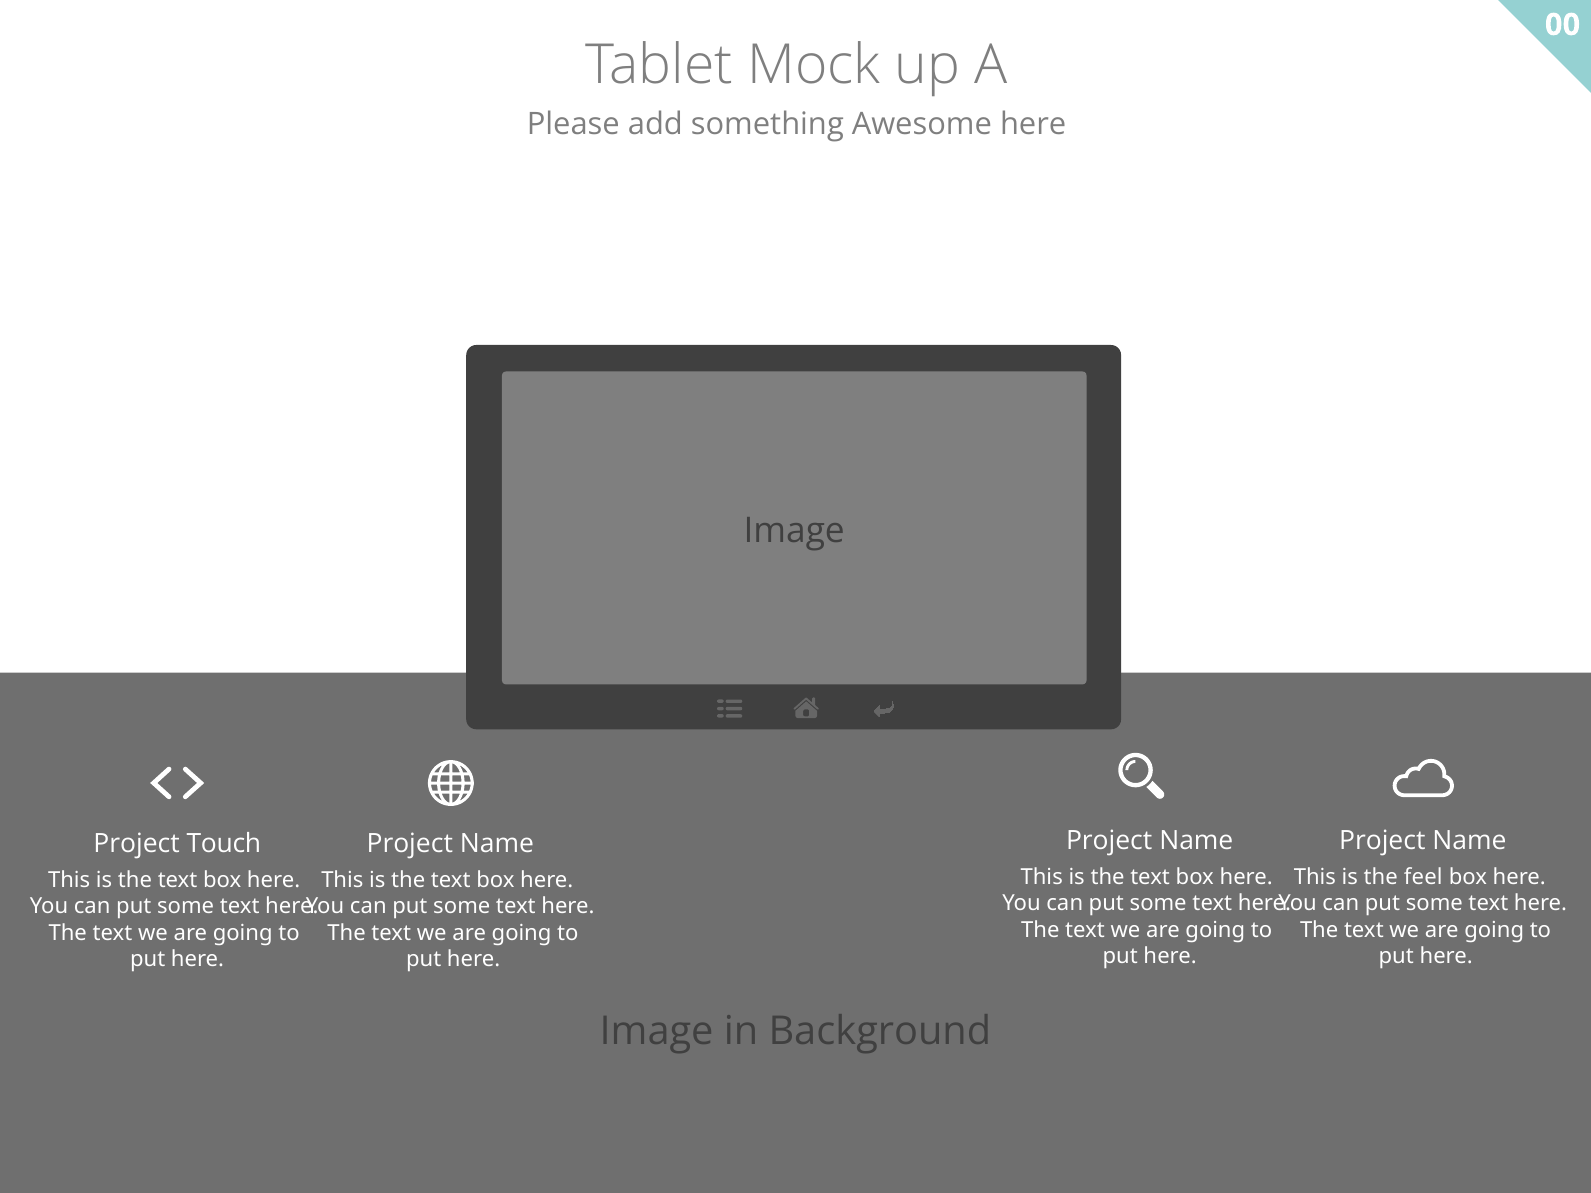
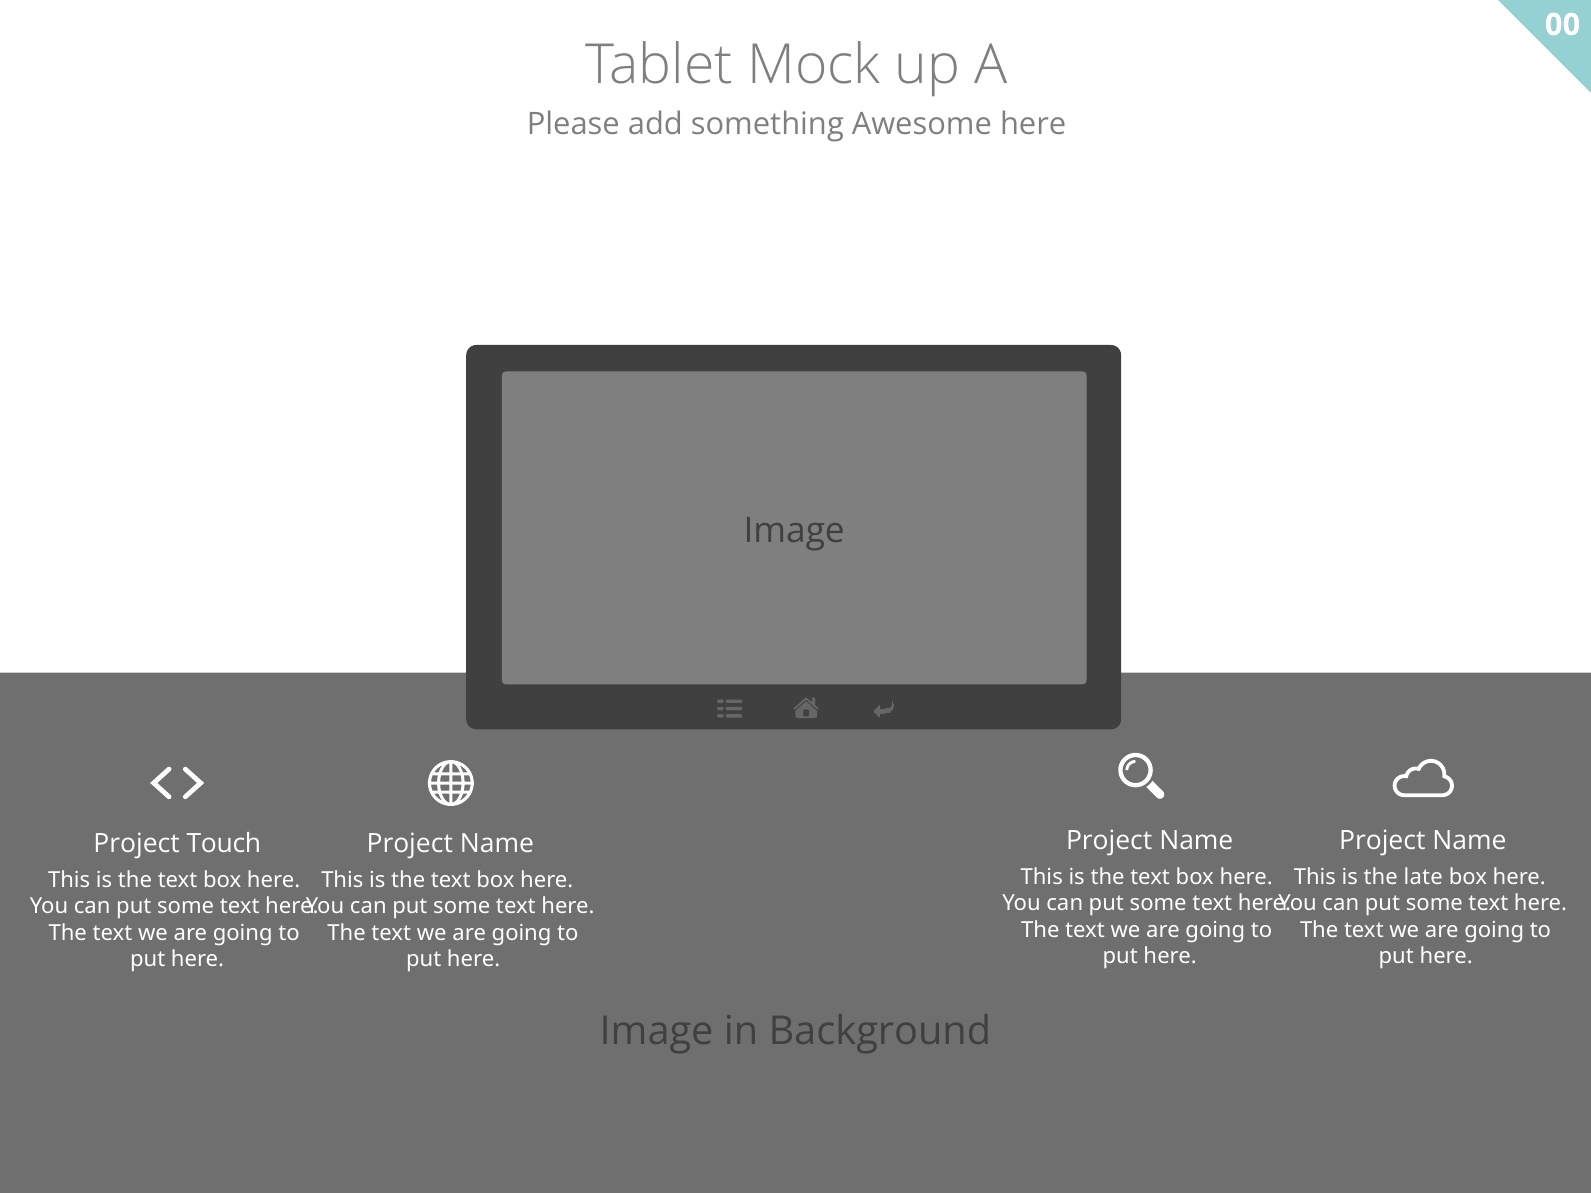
feel: feel -> late (1423, 877)
